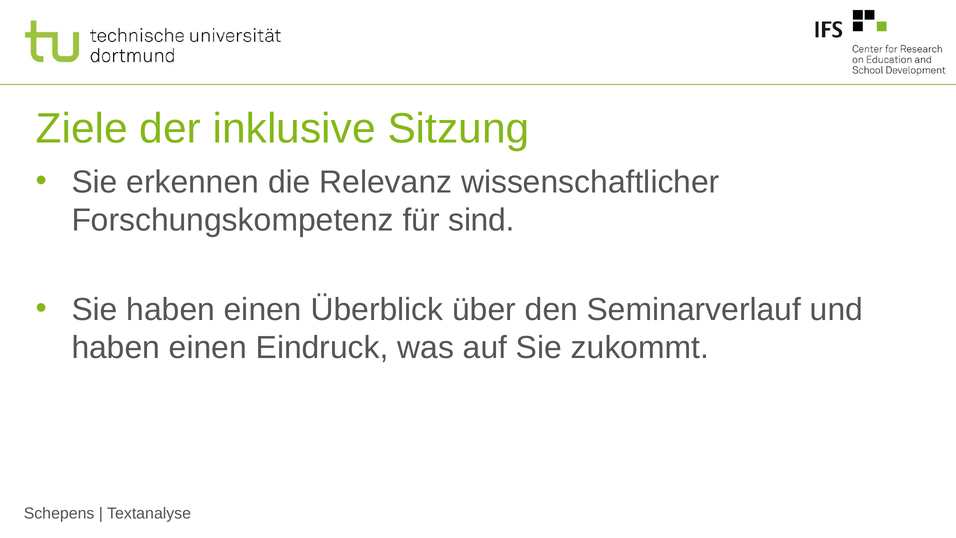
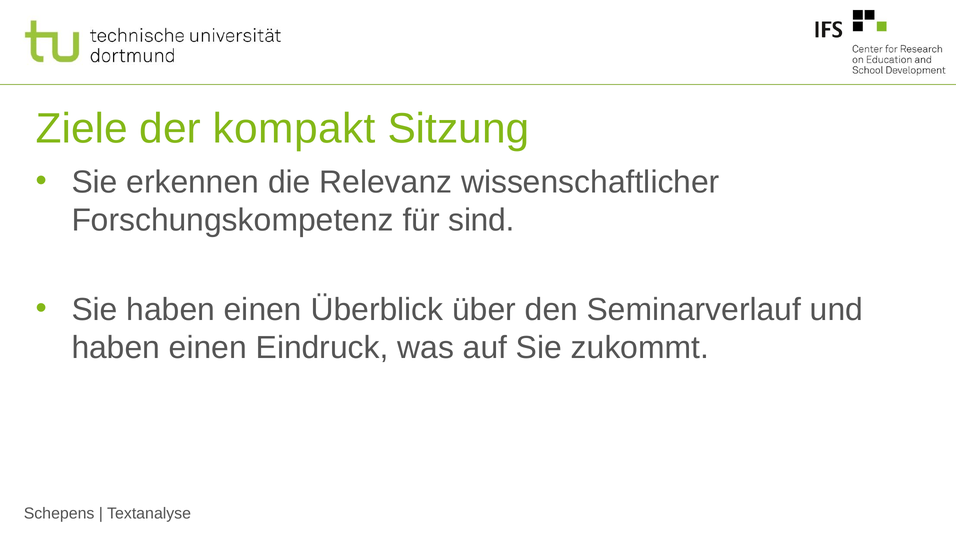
inklusive: inklusive -> kompakt (294, 129)
